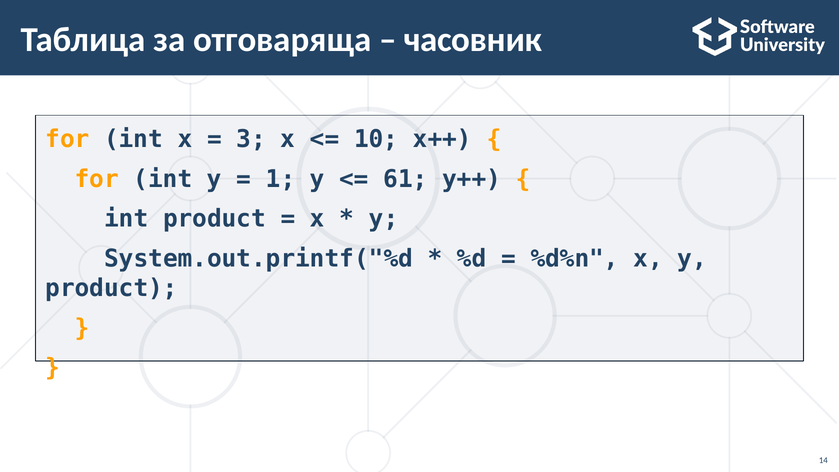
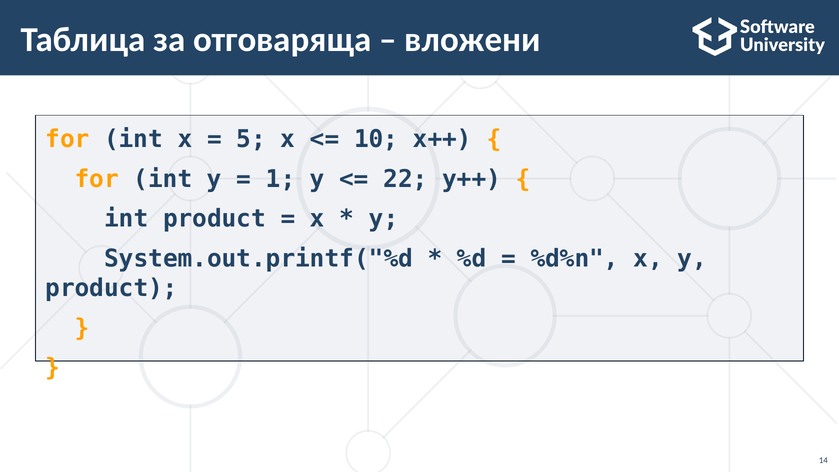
часовник: часовник -> вложени (473, 40)
3: 3 -> 5 (251, 139)
61: 61 -> 22 (405, 179)
